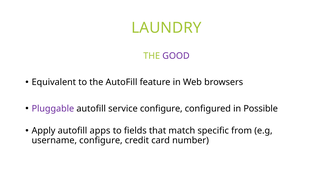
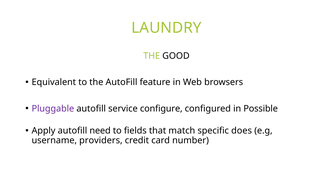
GOOD colour: purple -> black (176, 56)
apps: apps -> need (100, 131)
from: from -> does (242, 131)
username configure: configure -> providers (101, 141)
